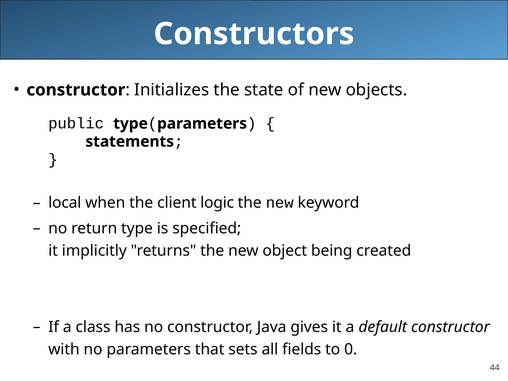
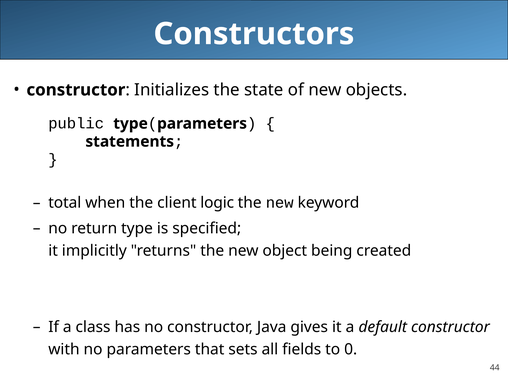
local: local -> total (65, 203)
